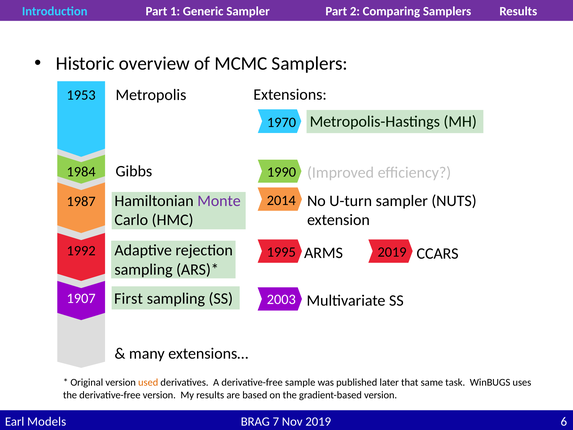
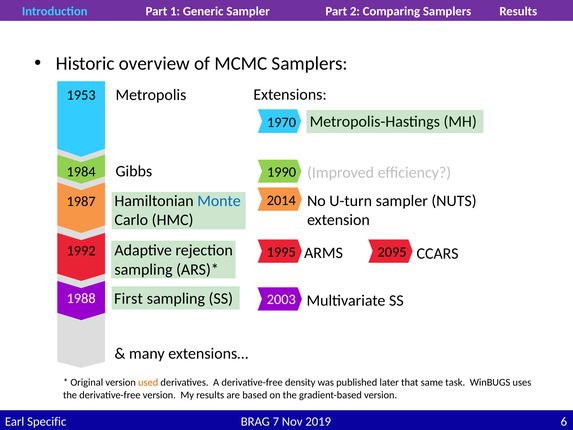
Monte colour: purple -> blue (219, 201)
2019: 2019 -> 2095 (392, 252)
1907: 1907 -> 1988 (81, 298)
sample: sample -> density (300, 382)
Models: Models -> Specific (47, 421)
